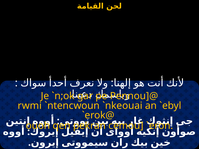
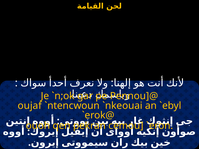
rwmi: rwmi -> oujaf (30, 106)
